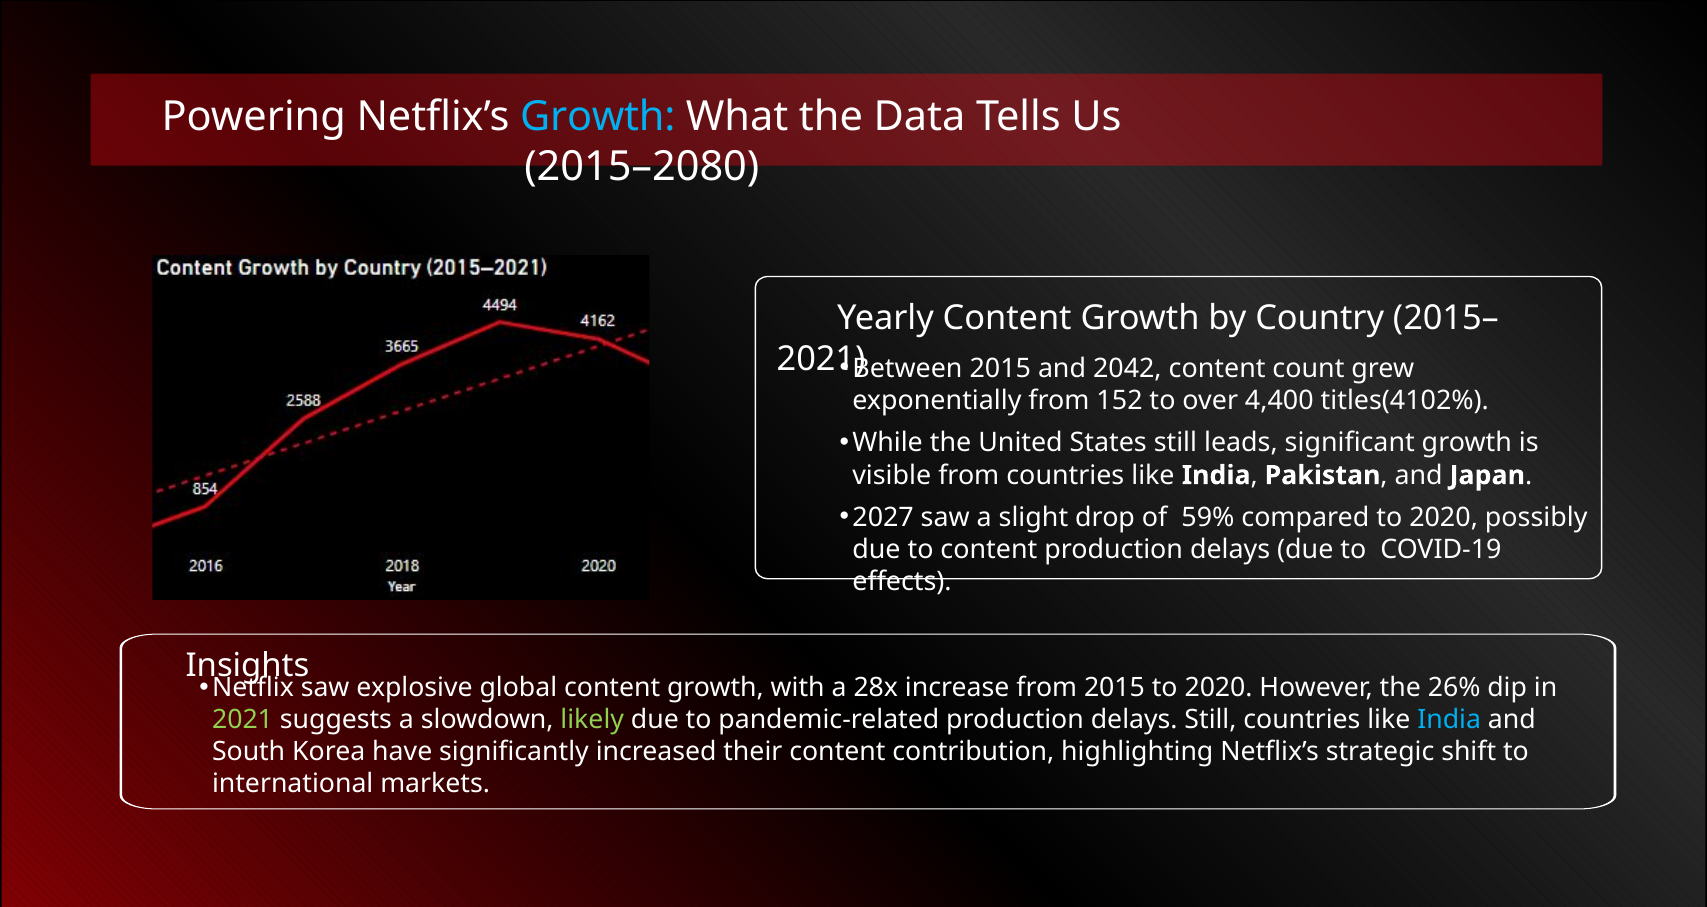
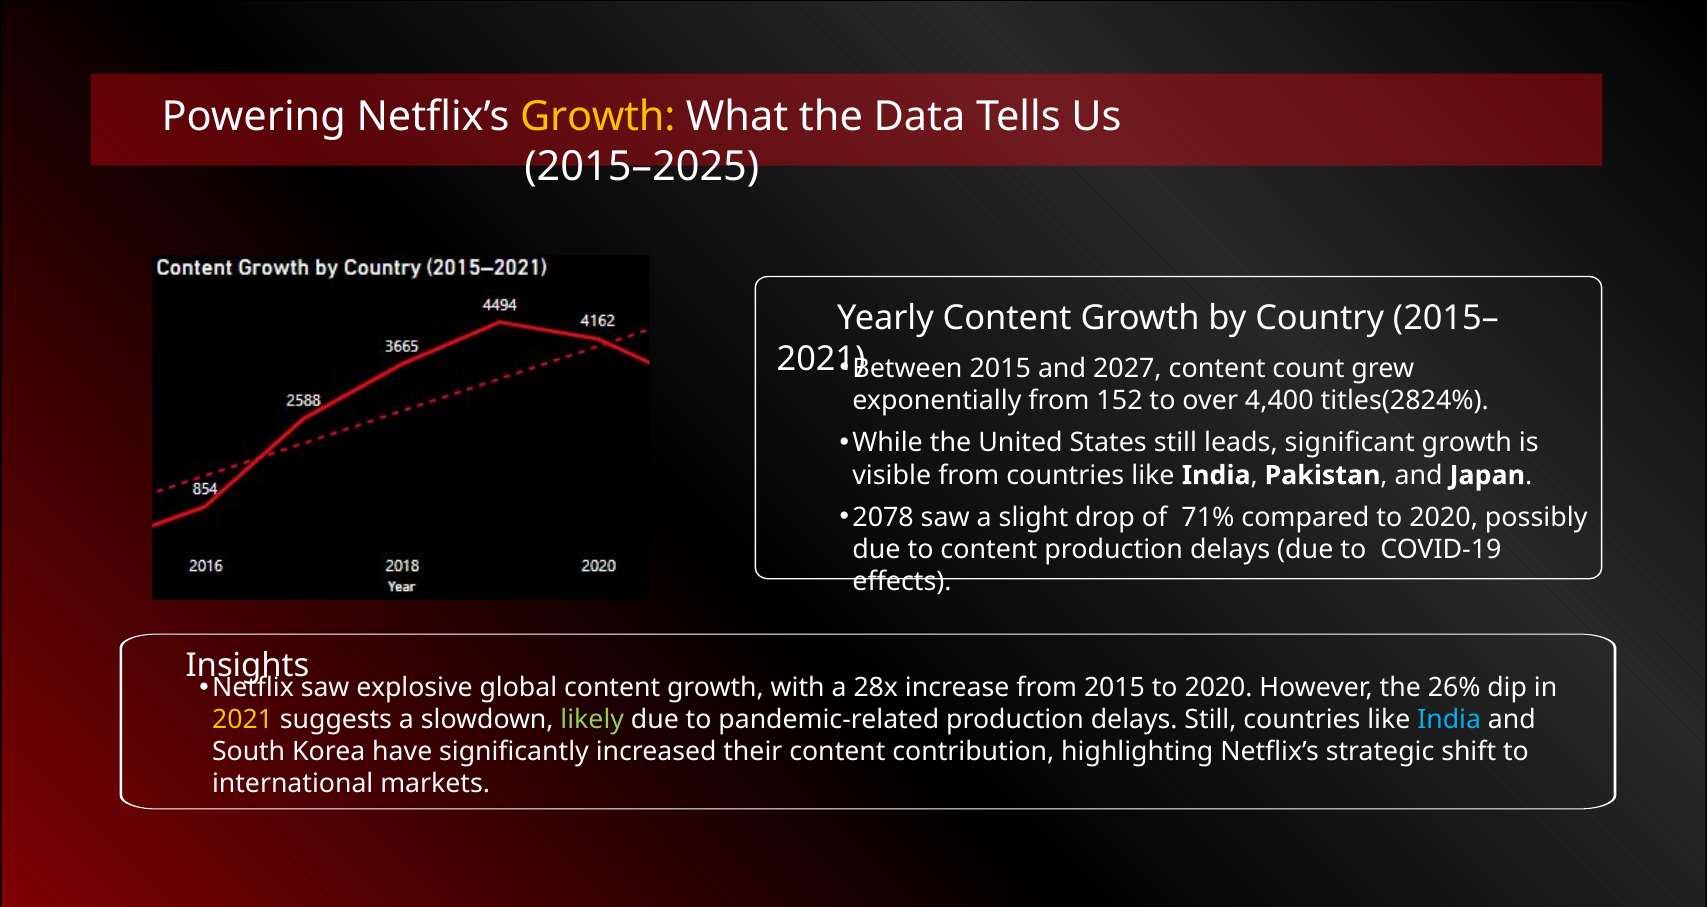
Growth colour: light blue -> yellow (598, 117)
2015–2080: 2015–2080 -> 2015–2025 (642, 167)
2042: 2042 -> 2027 (1127, 369)
titles(4102%: titles(4102% -> titles(2824% (1405, 401)
2027: 2027 -> 2078 (883, 517)
59%: 59% -> 71% (1208, 517)
2021 colour: light green -> yellow (243, 720)
